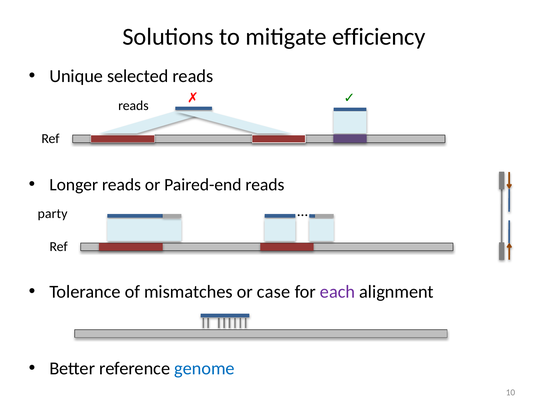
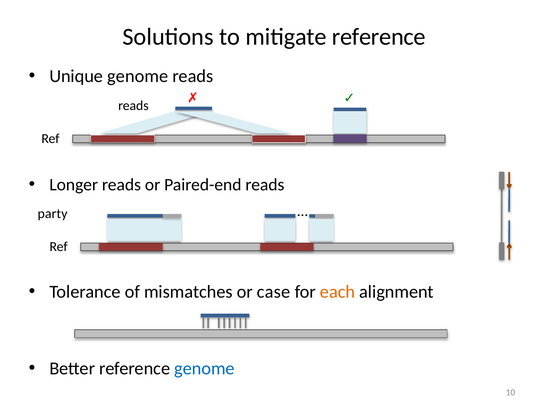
mitigate efficiency: efficiency -> reference (379, 37)
Unique selected: selected -> genome (138, 76)
each colour: purple -> orange (338, 292)
